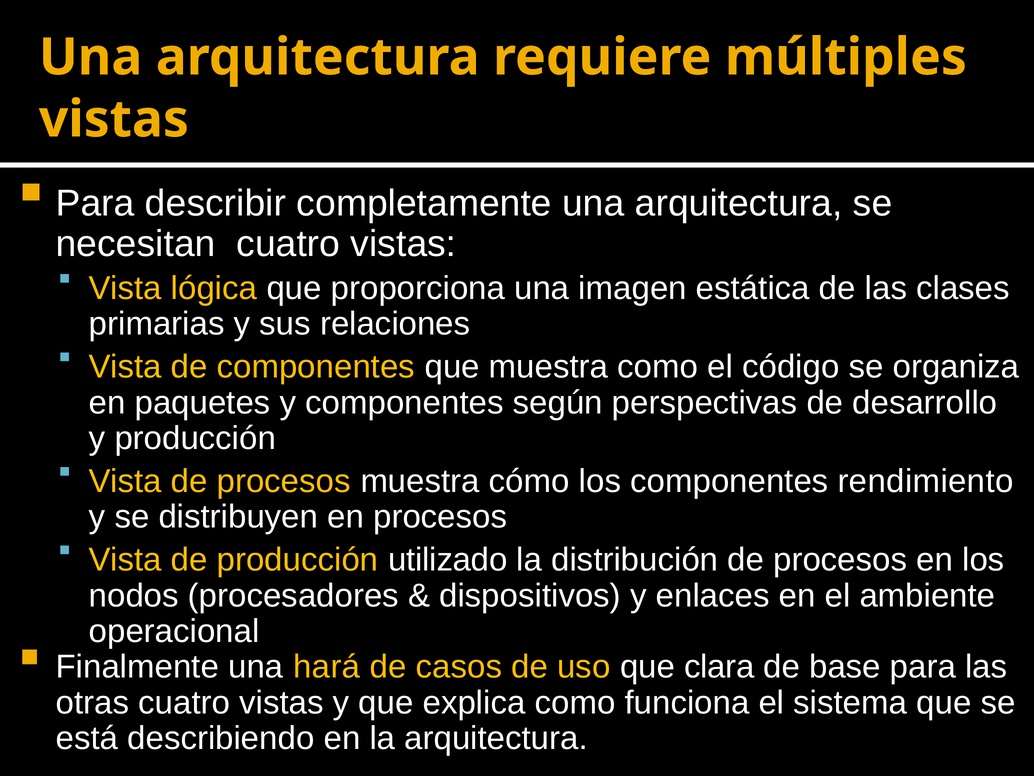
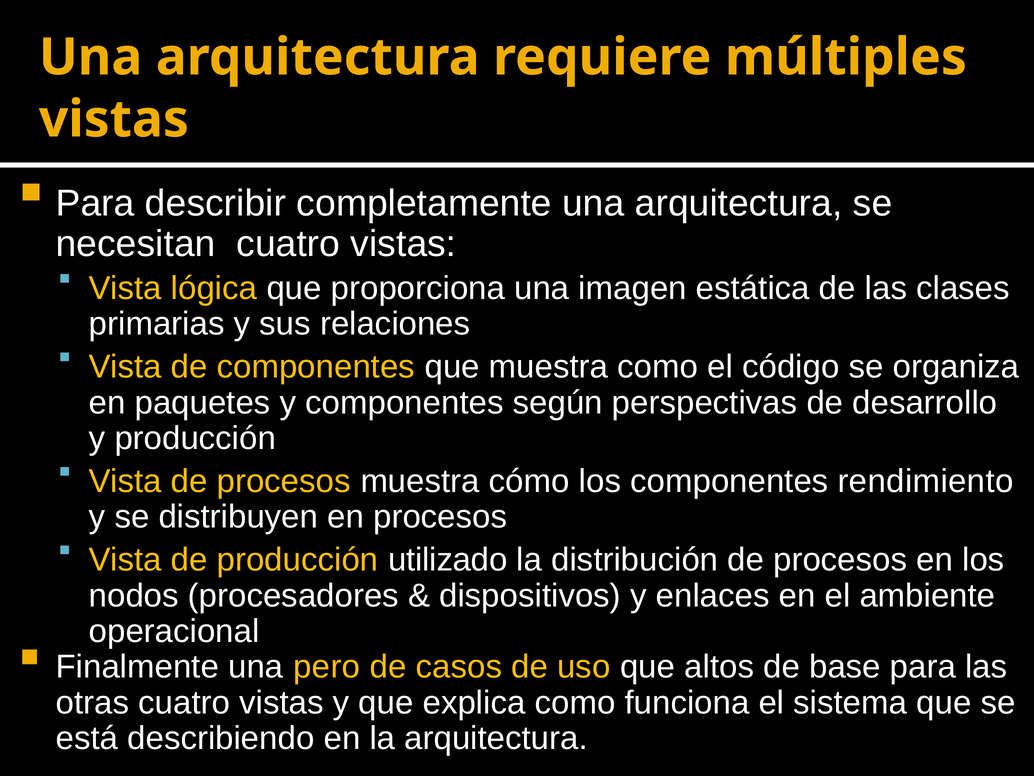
hará: hará -> pero (327, 667)
clara: clara -> altos (719, 667)
